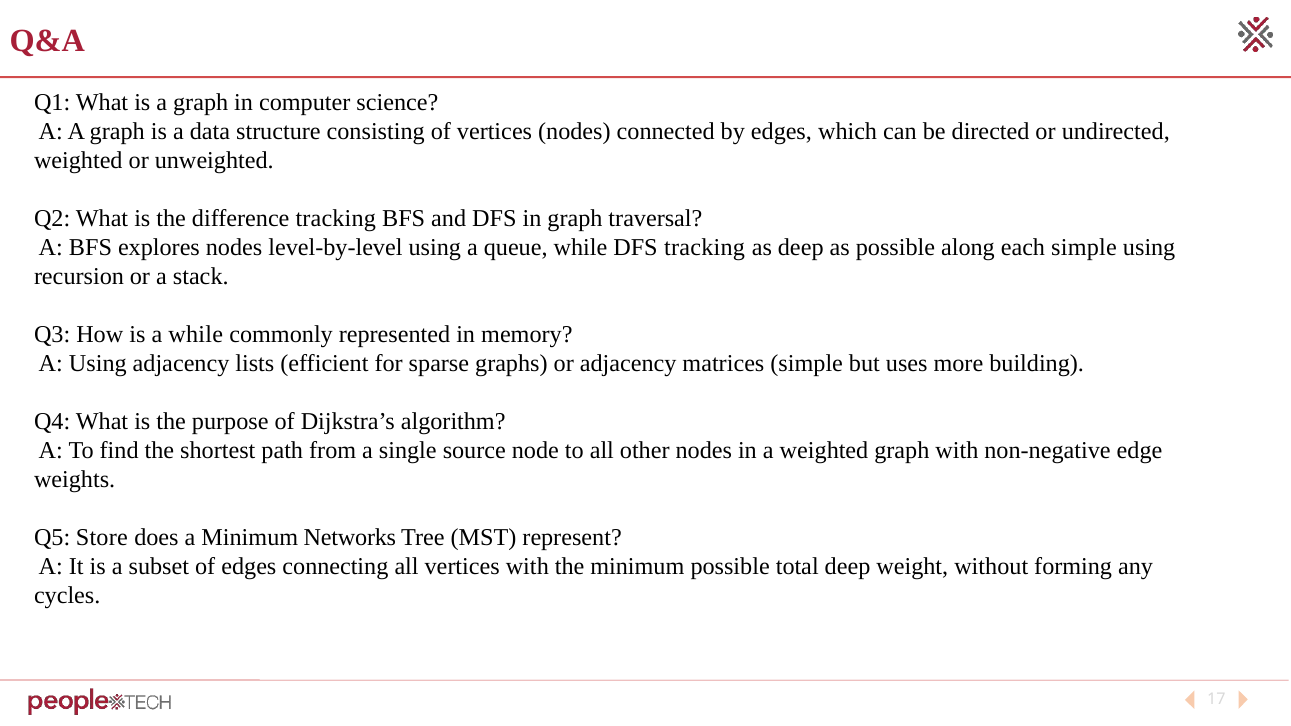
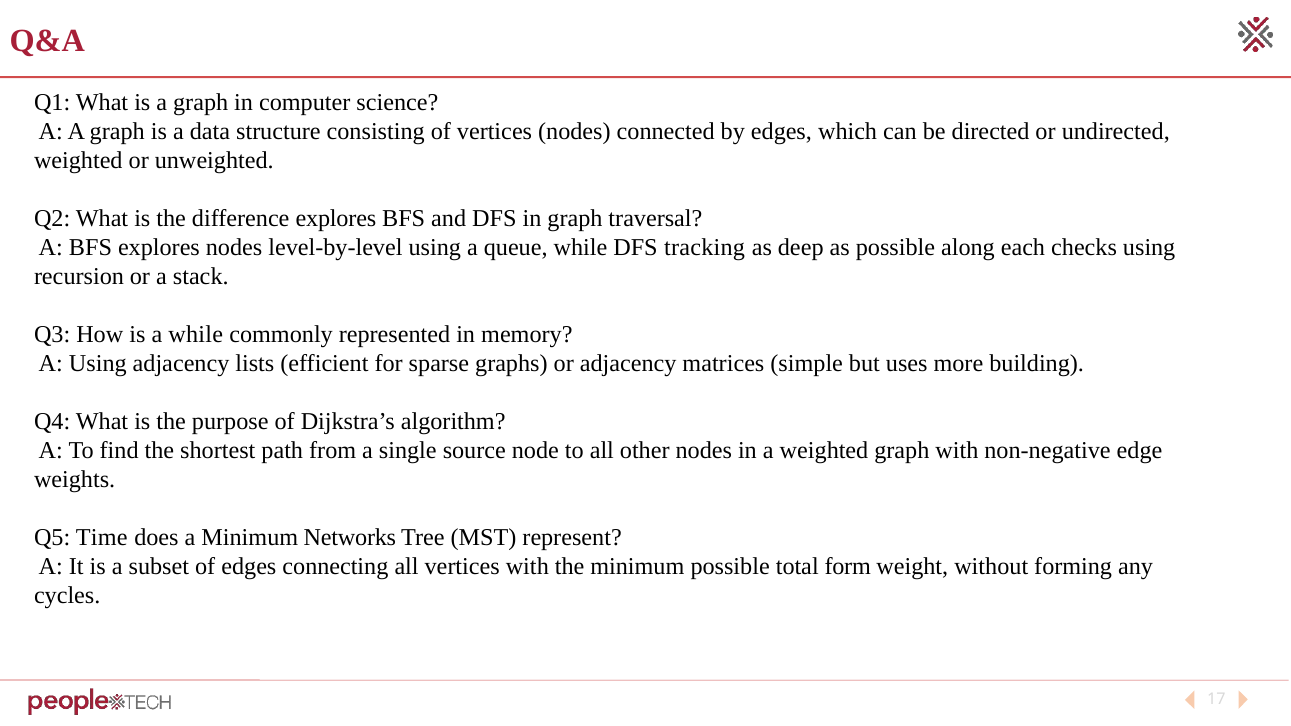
difference tracking: tracking -> explores (336, 218)
each simple: simple -> checks (1084, 247)
Store: Store -> Time (102, 538)
total deep: deep -> form (848, 567)
